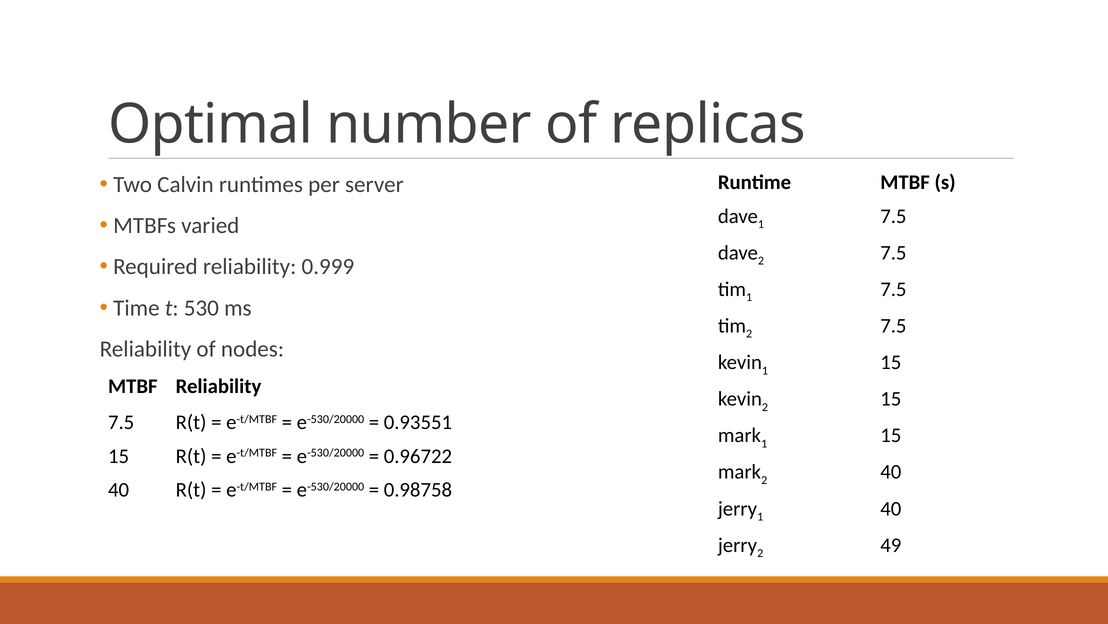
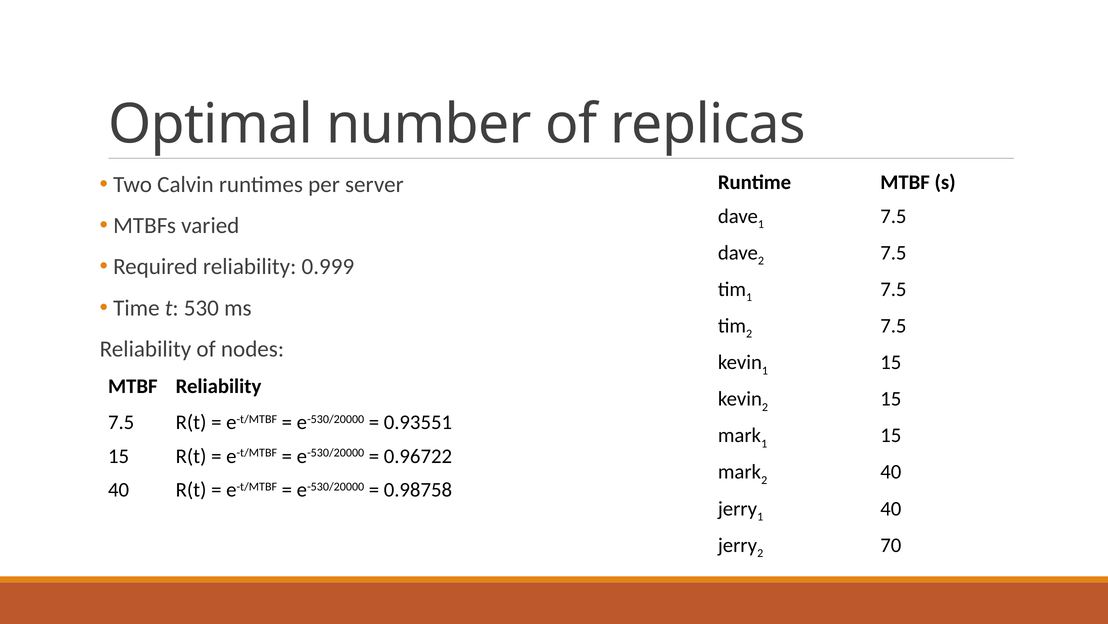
49: 49 -> 70 (891, 545)
